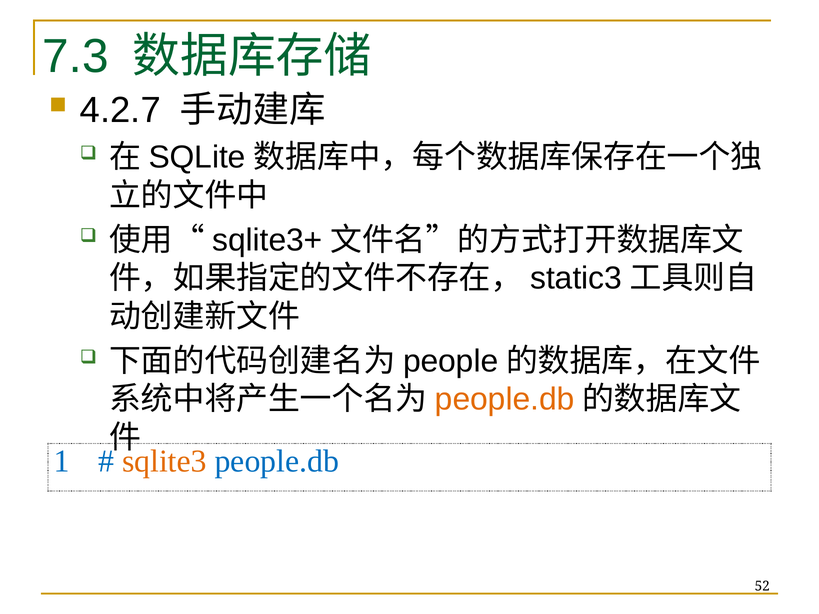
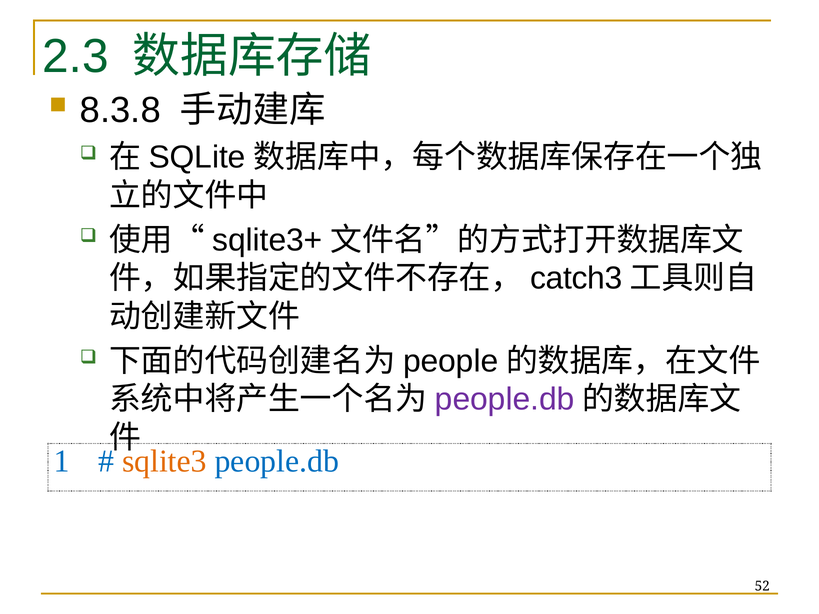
7.3: 7.3 -> 2.3 (75, 57)
4.2.7: 4.2.7 -> 8.3.8 (120, 110)
static3: static3 -> catch3 (576, 279)
people.db colour: orange -> purple (505, 400)
